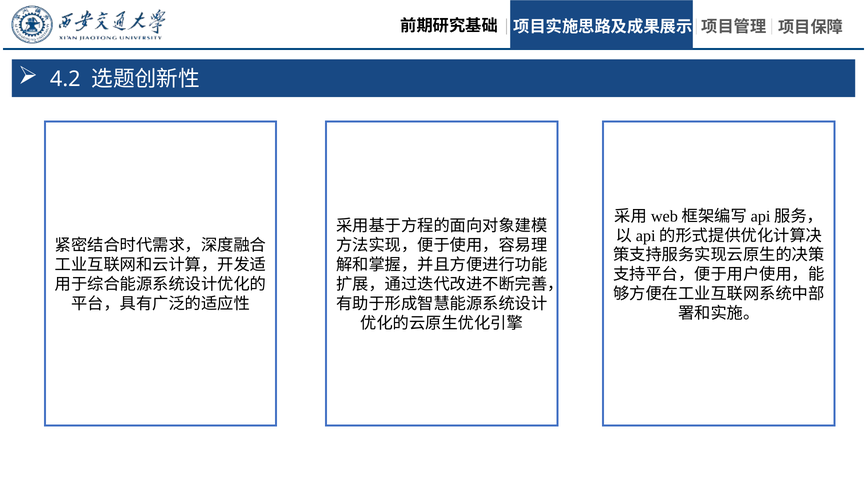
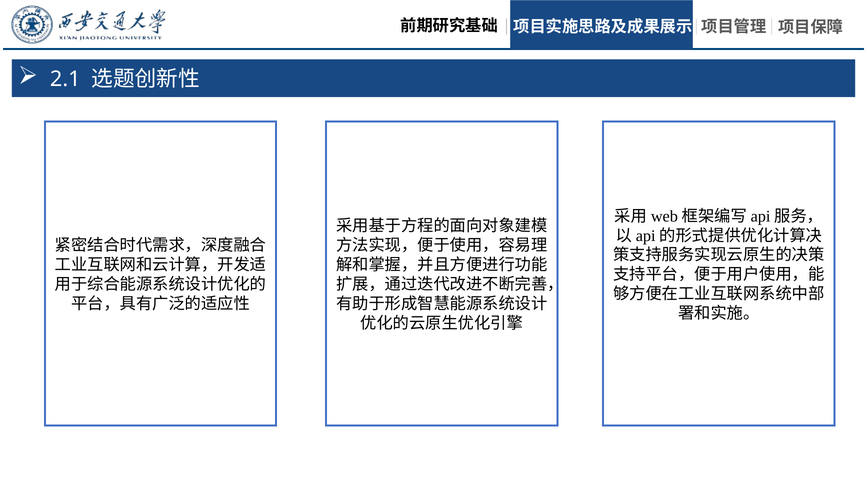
4.2: 4.2 -> 2.1 (65, 79)
